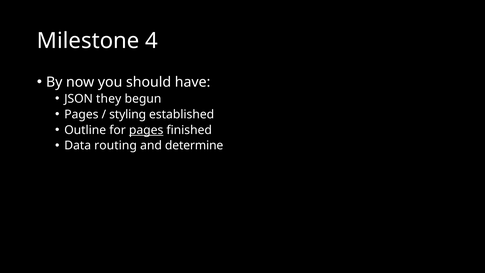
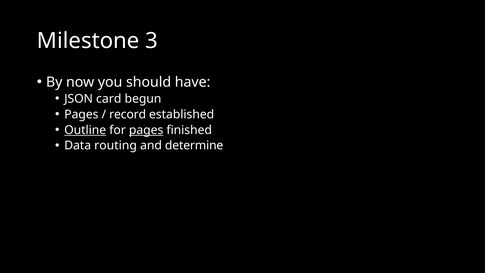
4: 4 -> 3 (152, 41)
they: they -> card (109, 99)
styling: styling -> record (128, 114)
Outline underline: none -> present (85, 130)
